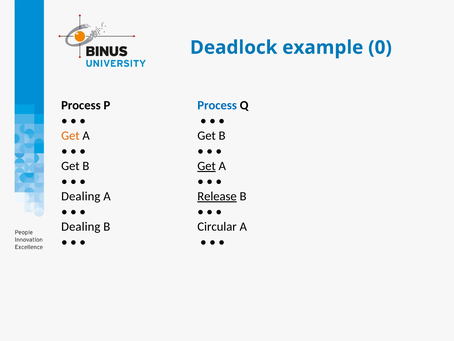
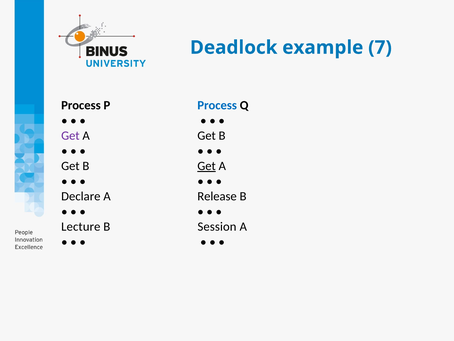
0: 0 -> 7 (380, 47)
Get colour: orange -> purple (70, 136)
Dealing: Dealing -> Declare (81, 196)
Release underline: present -> none (217, 196)
Dealing: Dealing -> Lecture (81, 226)
Circular: Circular -> Session (217, 226)
